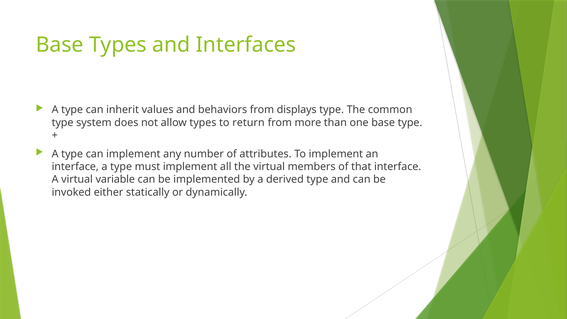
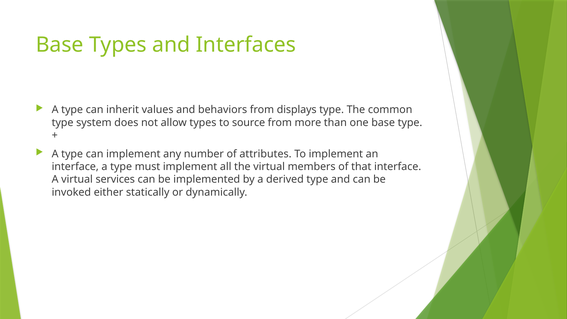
return: return -> source (249, 122)
variable: variable -> services (115, 179)
